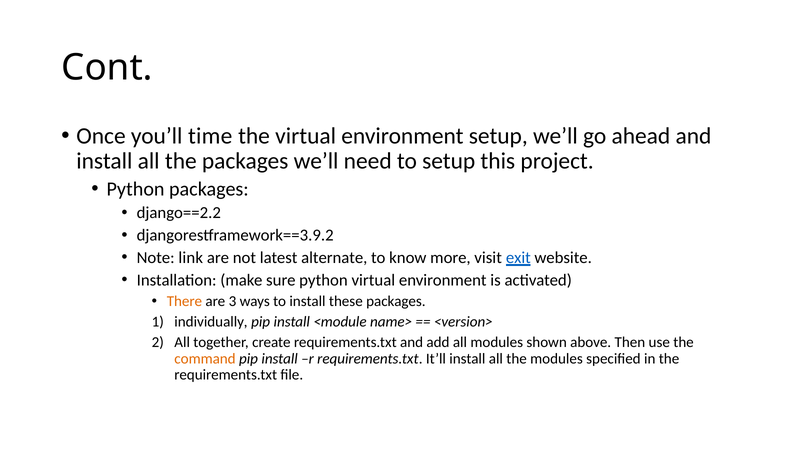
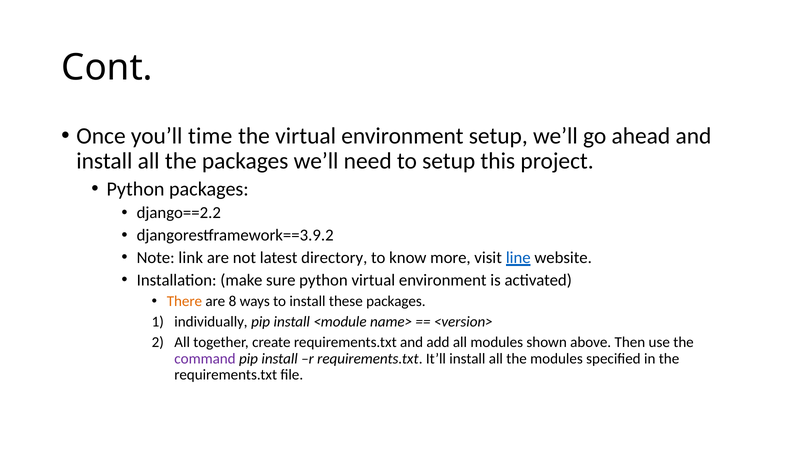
alternate: alternate -> directory (334, 258)
exit: exit -> line (518, 258)
3: 3 -> 8 (232, 302)
command colour: orange -> purple (205, 359)
